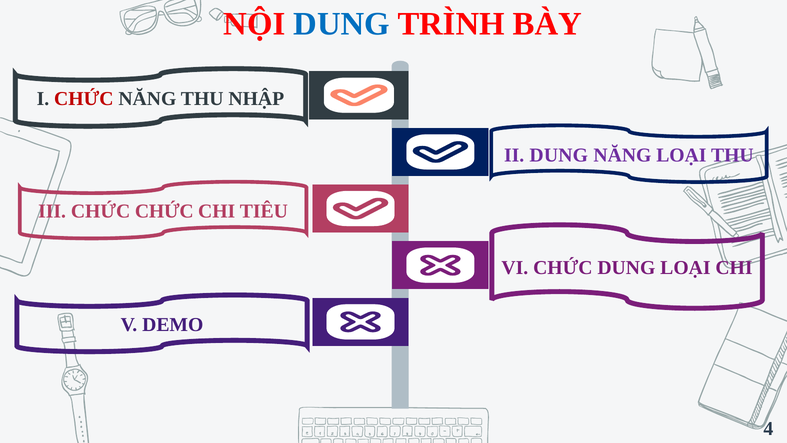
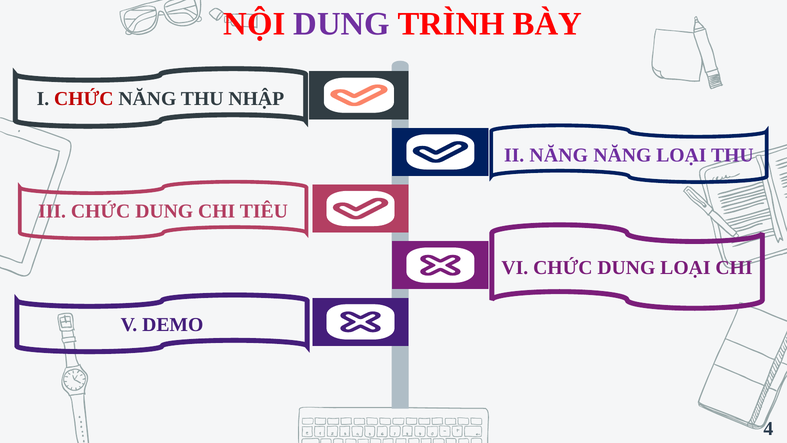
DUNG colour: blue -> purple (342, 24)
II DUNG: DUNG -> NĂNG (559, 155)
III CHỨC CHỨC: CHỨC -> DUNG (164, 211)
